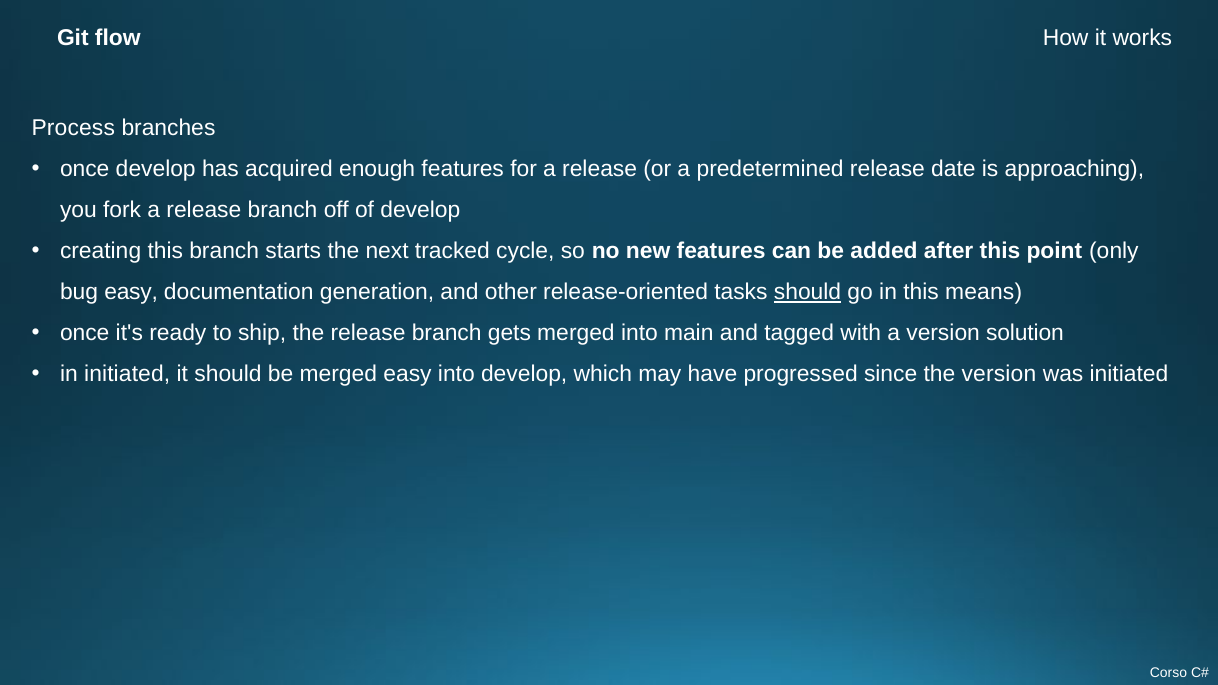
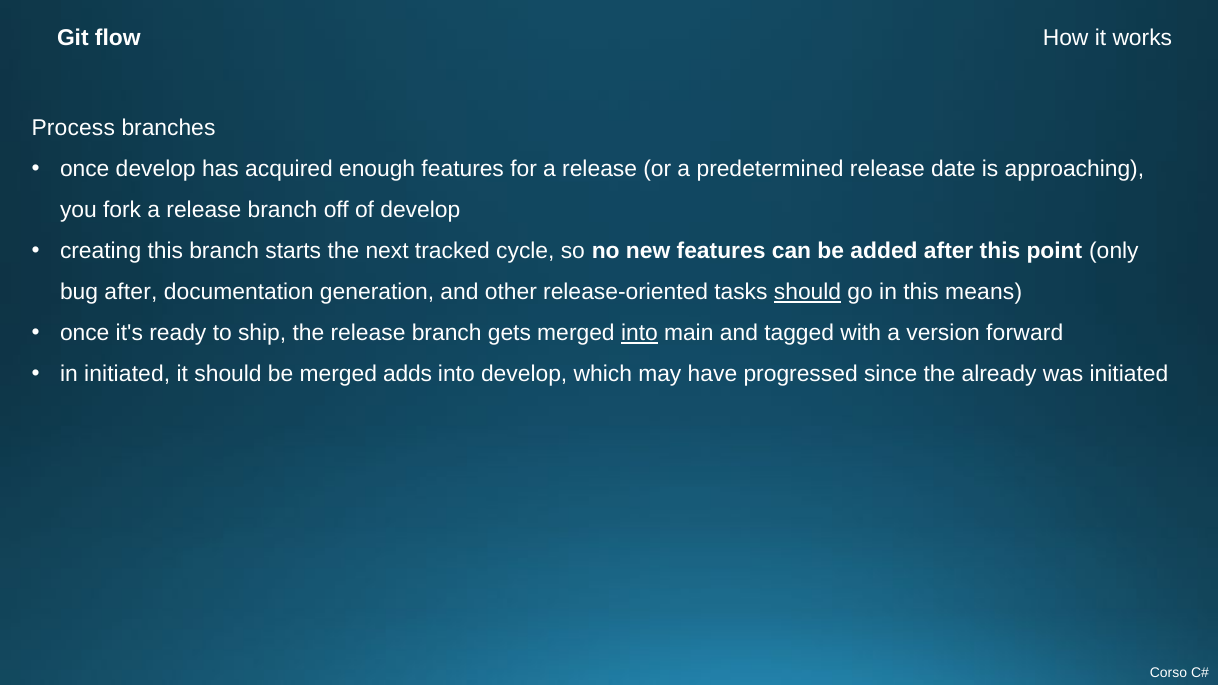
bug easy: easy -> after (131, 292)
into underline: none -> present (639, 333)
solution: solution -> forward (1025, 333)
merged easy: easy -> adds (408, 374)
the version: version -> already (999, 374)
